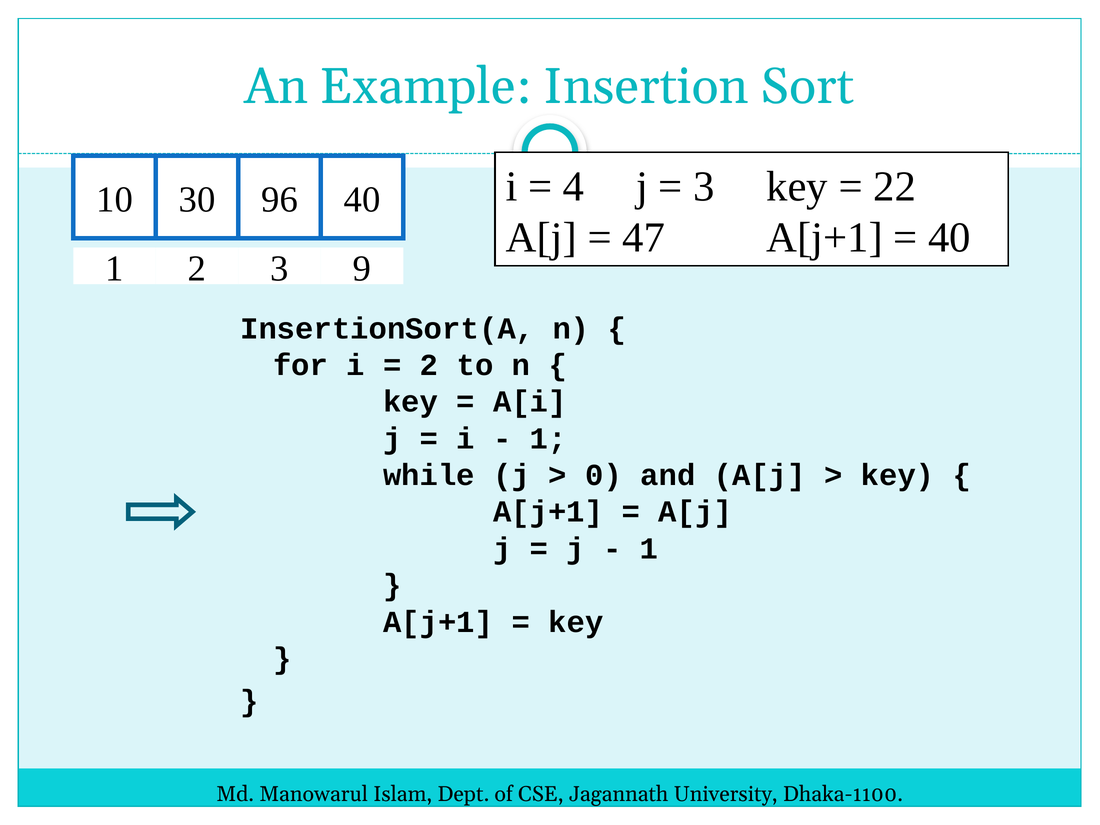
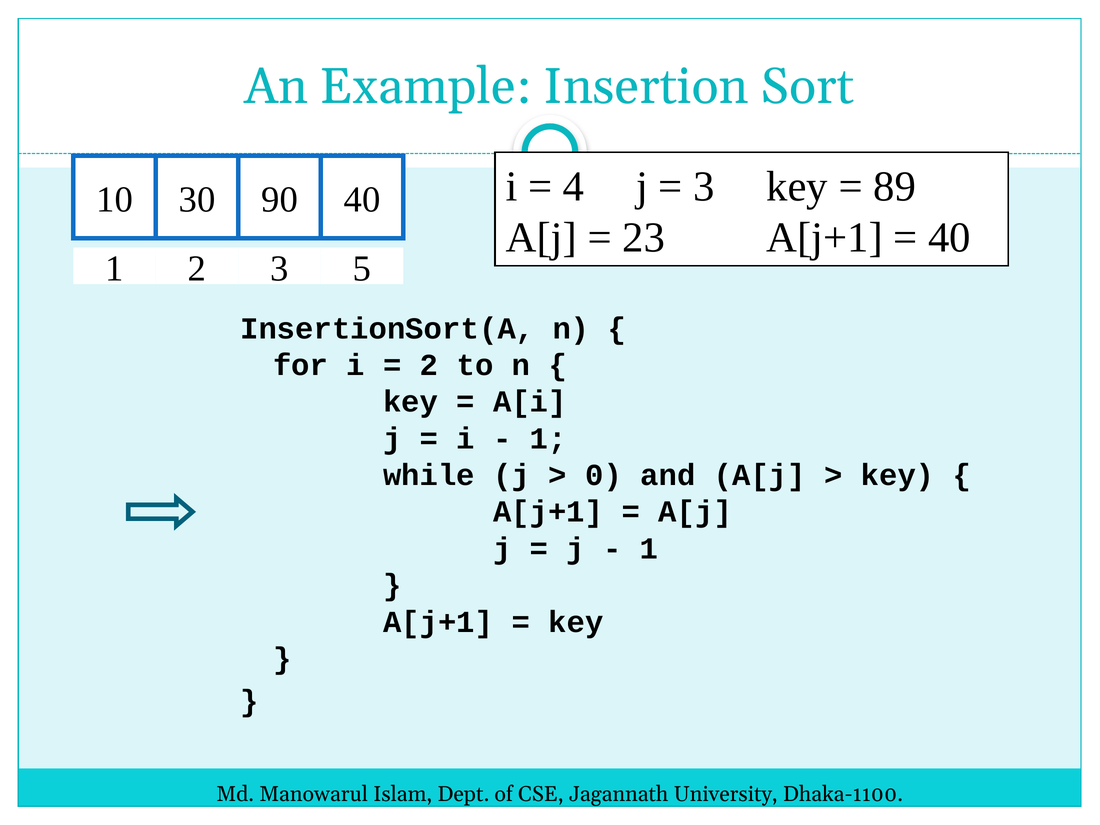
22: 22 -> 89 (895, 186)
96: 96 -> 90 (280, 200)
47: 47 -> 23 (644, 238)
9: 9 -> 5 (362, 268)
